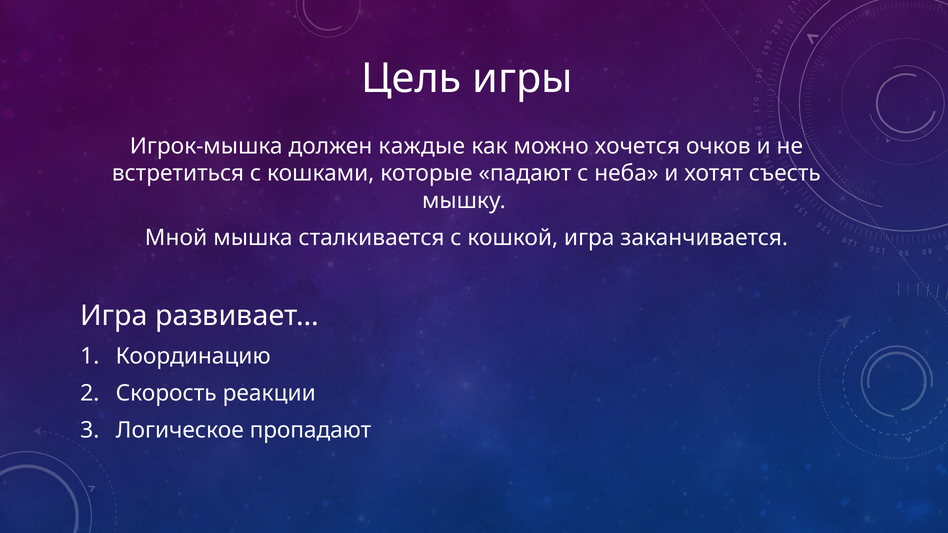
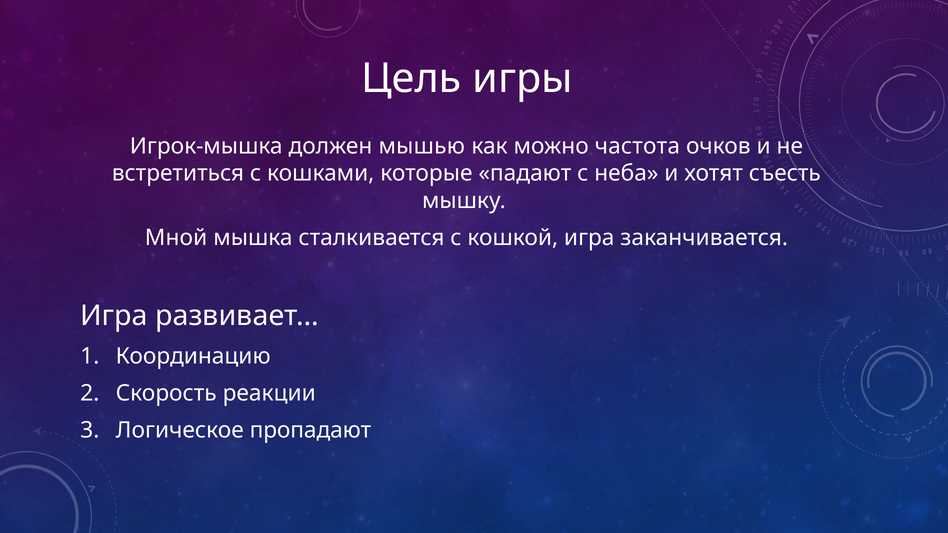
каждые: каждые -> мышью (422, 146)
хочется: хочется -> частота (637, 146)
